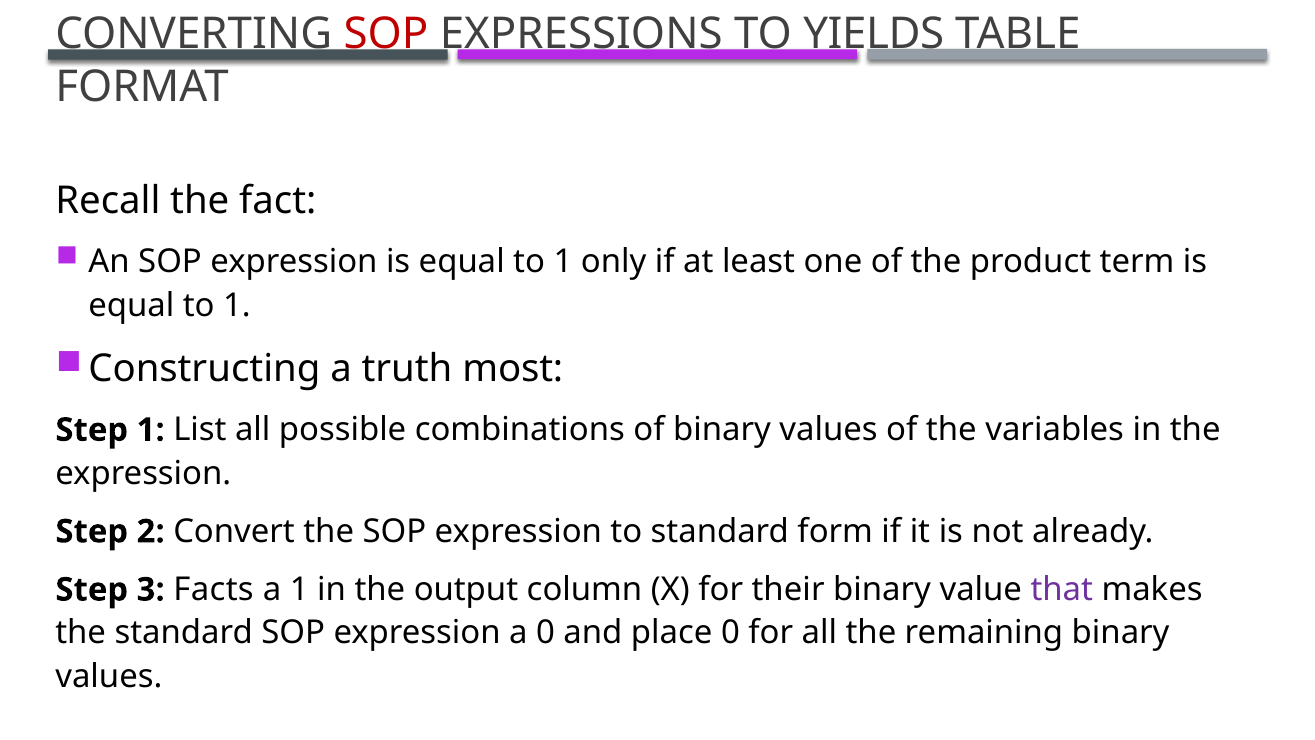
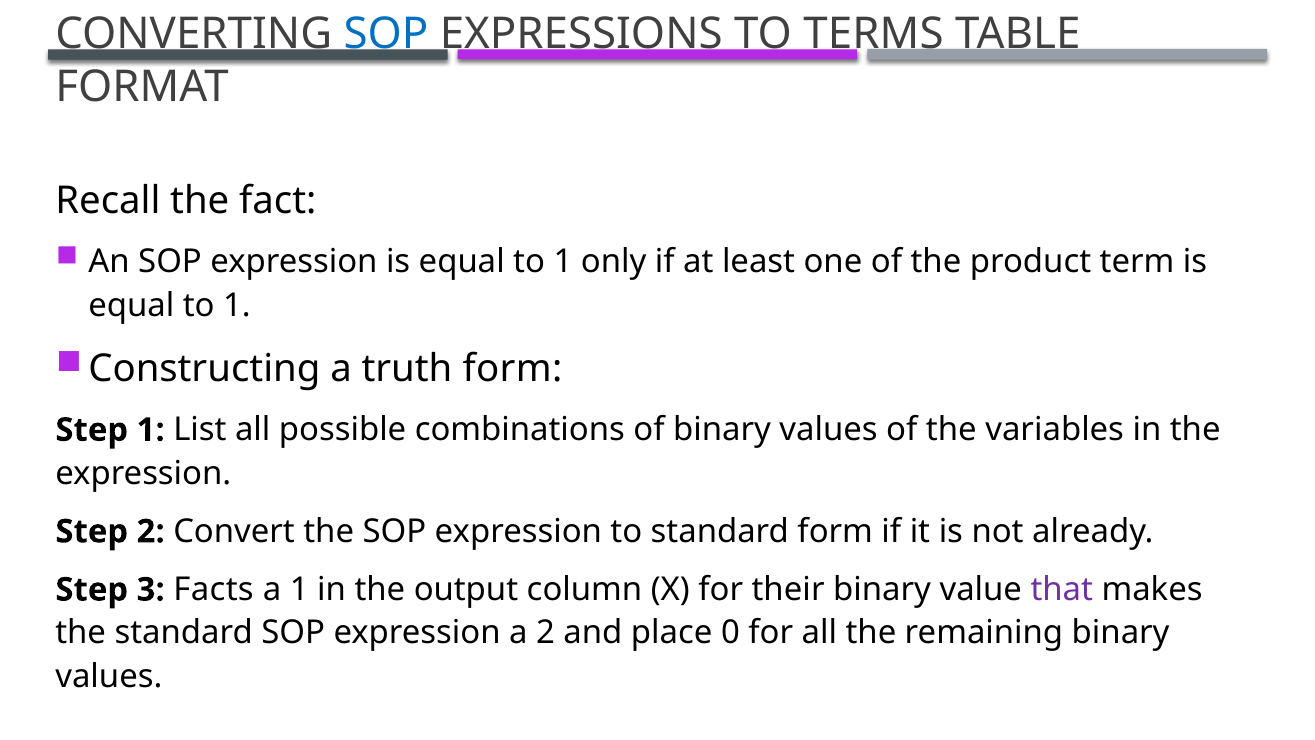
SOP colour: red -> blue (386, 34)
YIELDS: YIELDS -> TERMS (873, 34)
truth most: most -> form (513, 369)
a 0: 0 -> 2 (546, 633)
